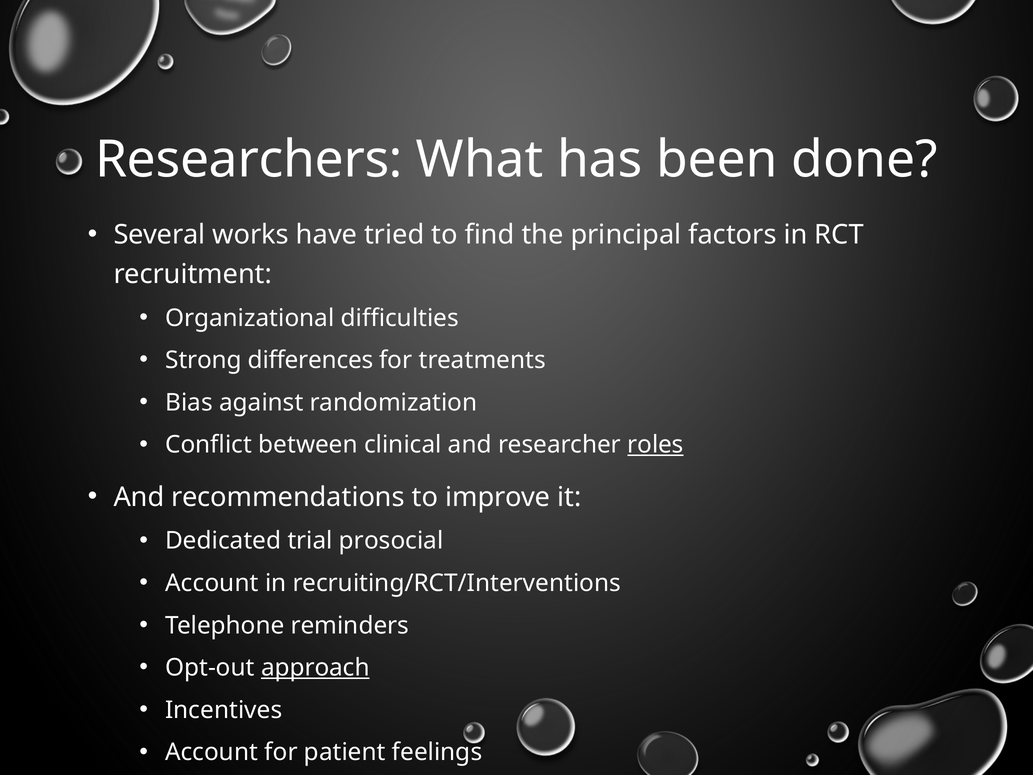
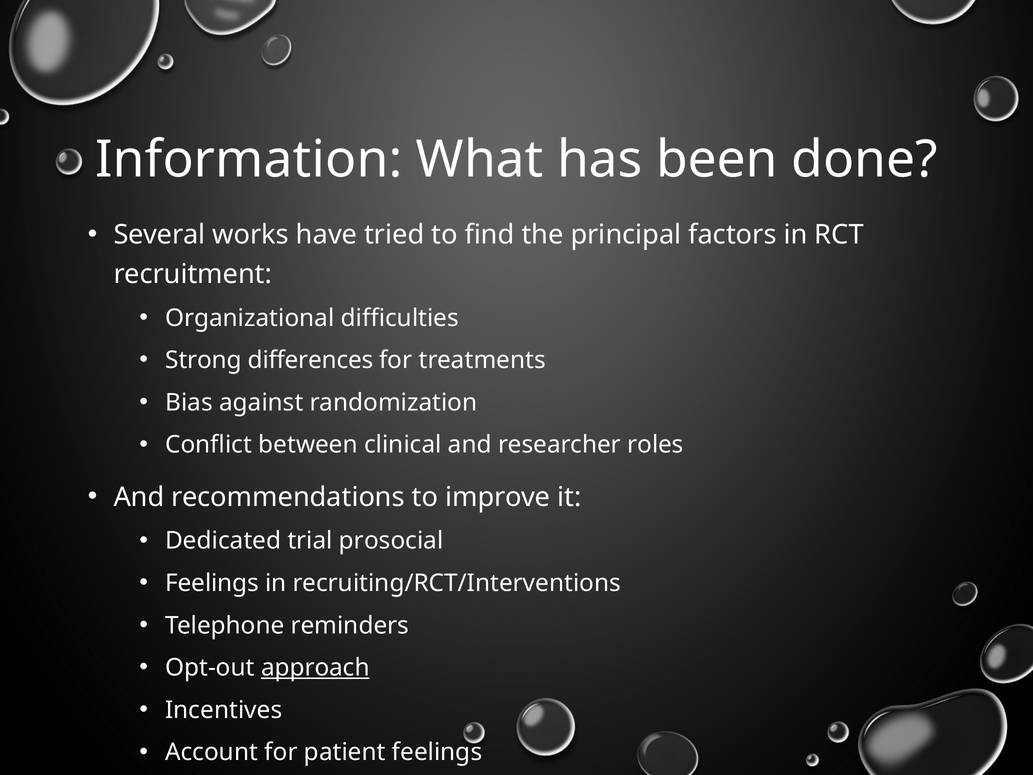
Researchers: Researchers -> Information (249, 160)
roles underline: present -> none (655, 445)
Account: Account -> Feelings (212, 583)
